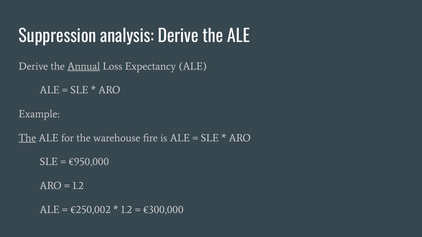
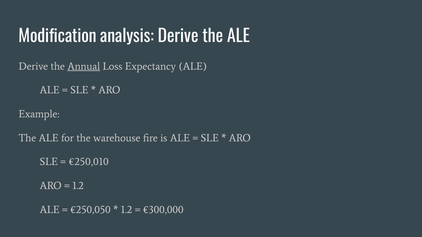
Suppression: Suppression -> Modification (58, 37)
The underline: present -> none (27, 138)
€950,000: €950,000 -> €250,010 (89, 162)
€250,002: €250,002 -> €250,050 (90, 210)
